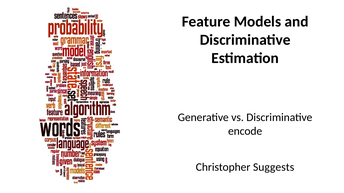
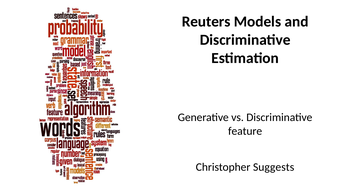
Feature: Feature -> Reuters (206, 22)
encode: encode -> feature (245, 131)
